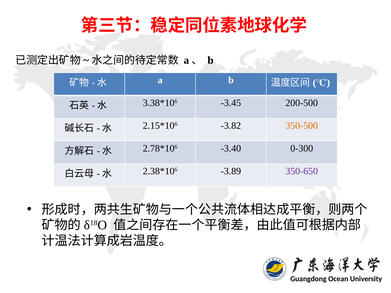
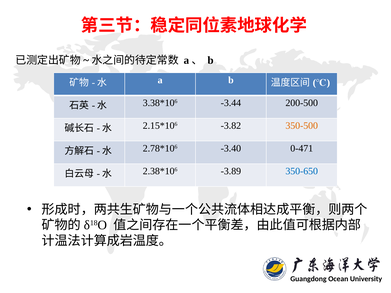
-3.45: -3.45 -> -3.44 (231, 103)
0-300: 0-300 -> 0-471 (302, 149)
350-650 colour: purple -> blue (302, 171)
